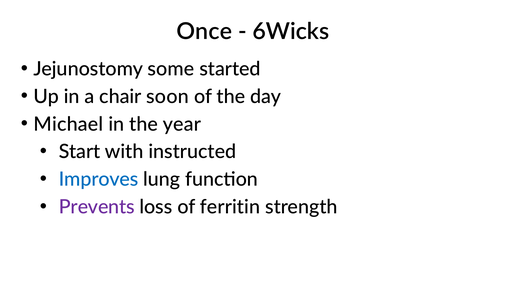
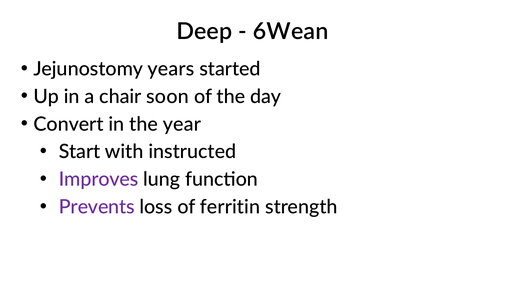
Once: Once -> Deep (204, 31)
6Wicks: 6Wicks -> 6Wean (291, 31)
some: some -> years (171, 69)
Michael: Michael -> Convert (69, 124)
Improves colour: blue -> purple (99, 180)
